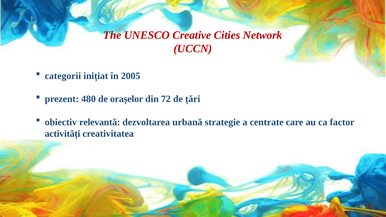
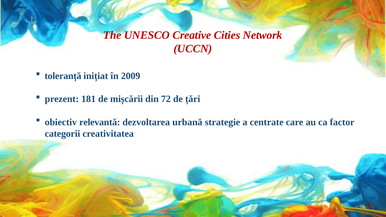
categorii: categorii -> toleranță (63, 76)
2005: 2005 -> 2009 (131, 76)
480: 480 -> 181 (89, 99)
orașelor: orașelor -> mișcării (127, 99)
activități: activități -> categorii (62, 134)
